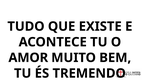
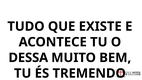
AMOR: AMOR -> DESSA (28, 58)
